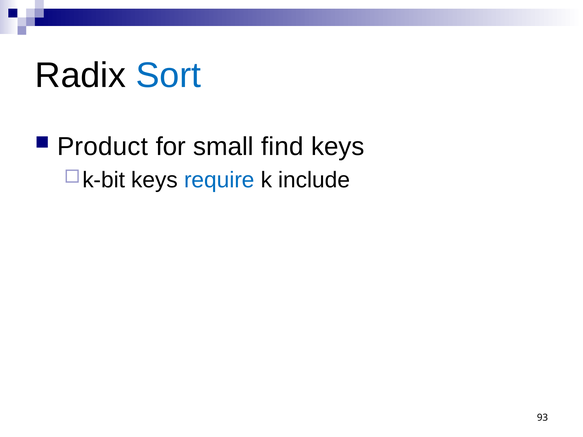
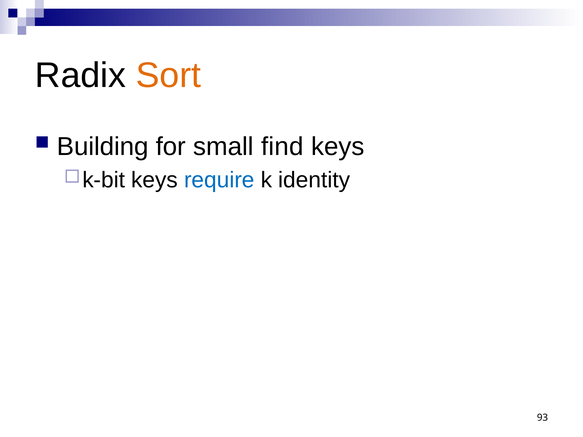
Sort colour: blue -> orange (169, 75)
Product: Product -> Building (103, 147)
include: include -> identity (314, 180)
